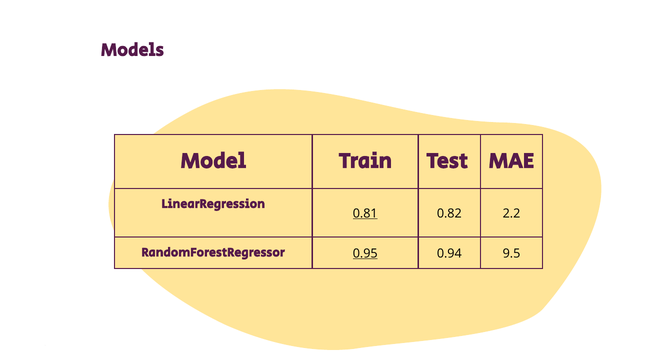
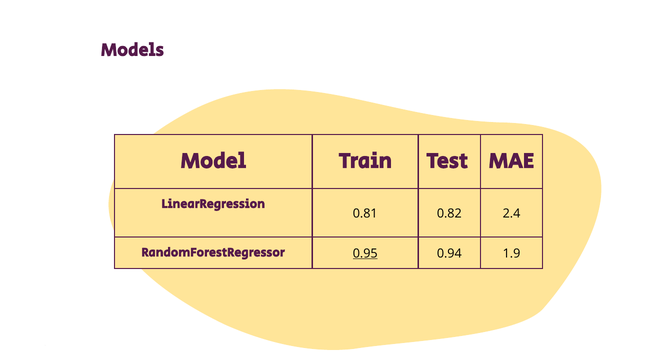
0.81 underline: present -> none (365, 213)
2.2: 2.2 -> 2.4 (511, 213)
9.5: 9.5 -> 1.9 (511, 253)
